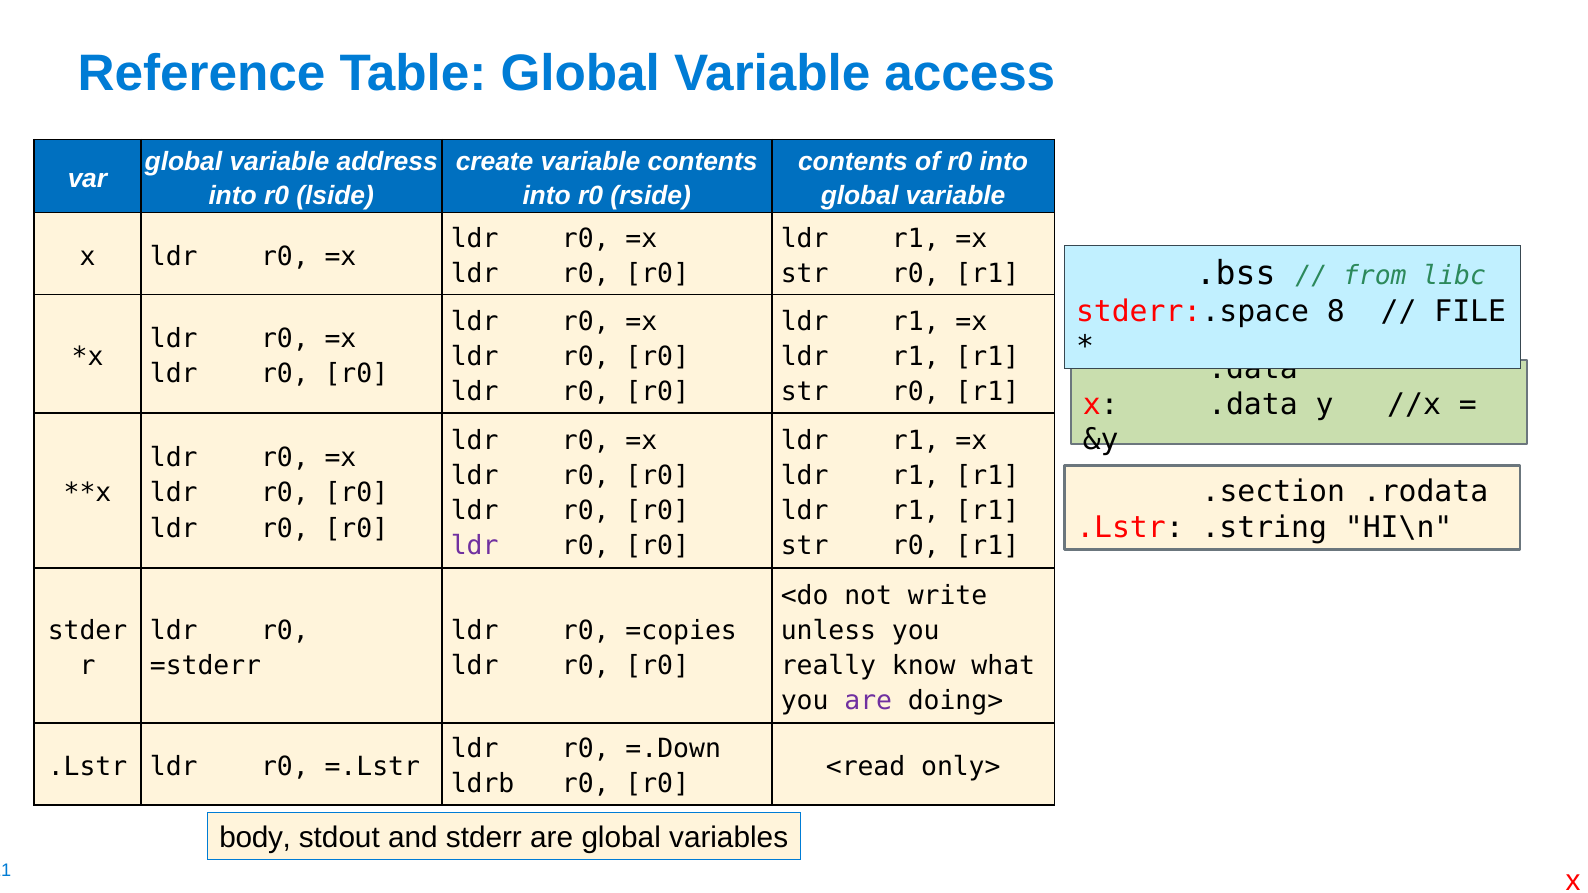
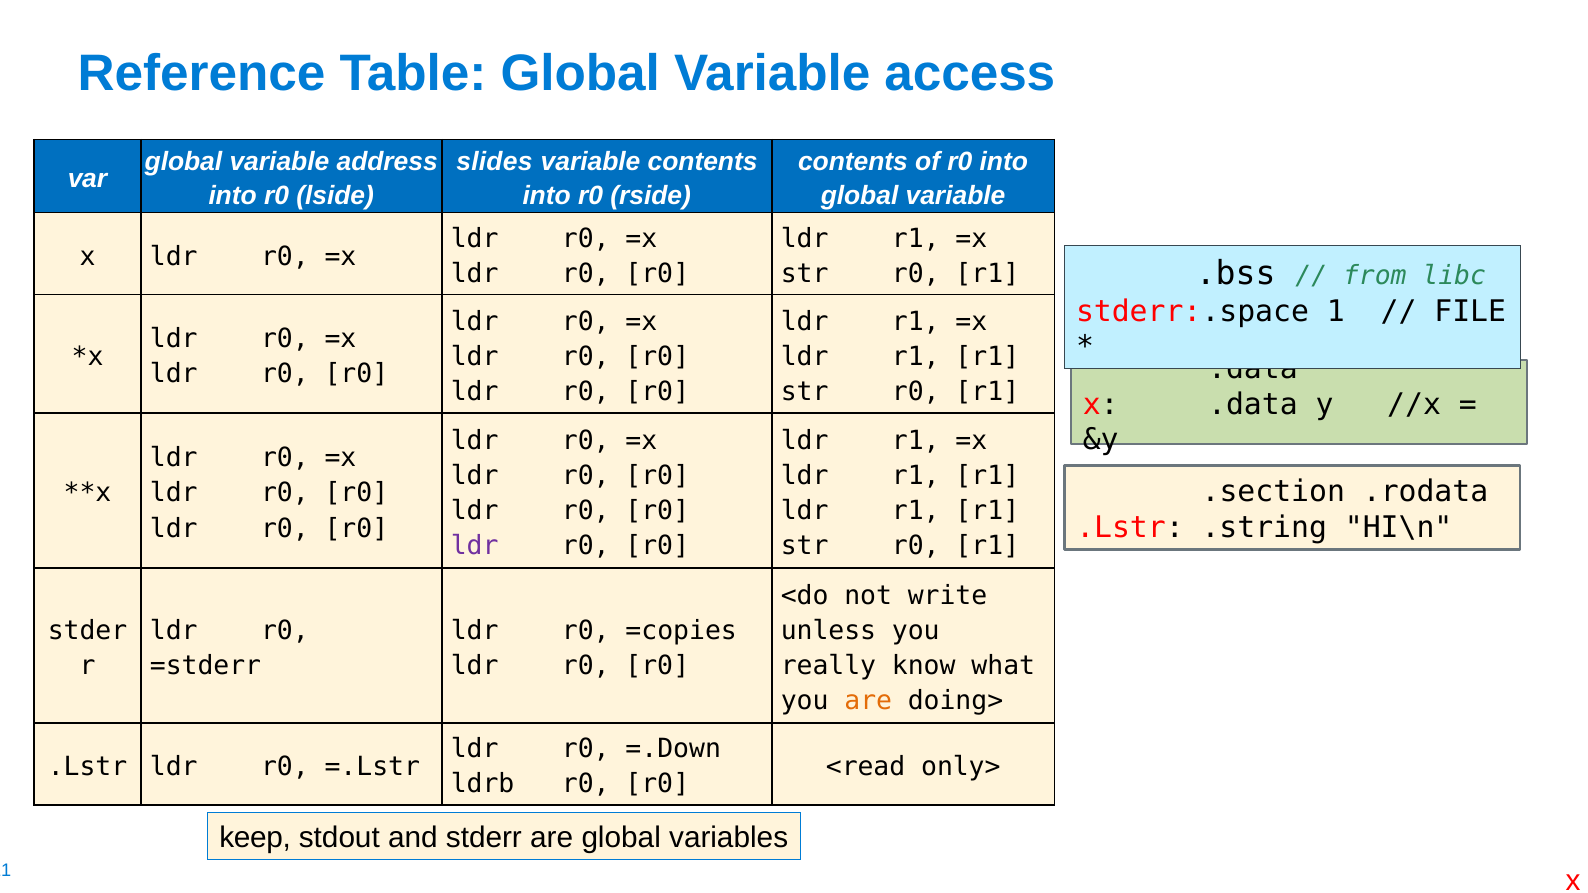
create: create -> slides (494, 162)
8: 8 -> 1 (1336, 311)
are colour: purple -> orange (868, 701)
body: body -> keep (255, 838)
